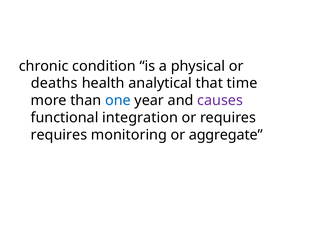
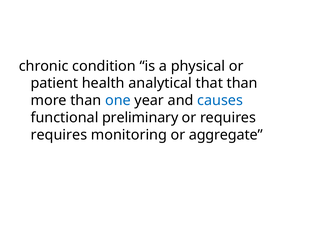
deaths: deaths -> patient (54, 83)
that time: time -> than (242, 83)
causes colour: purple -> blue (220, 101)
integration: integration -> preliminary (140, 118)
